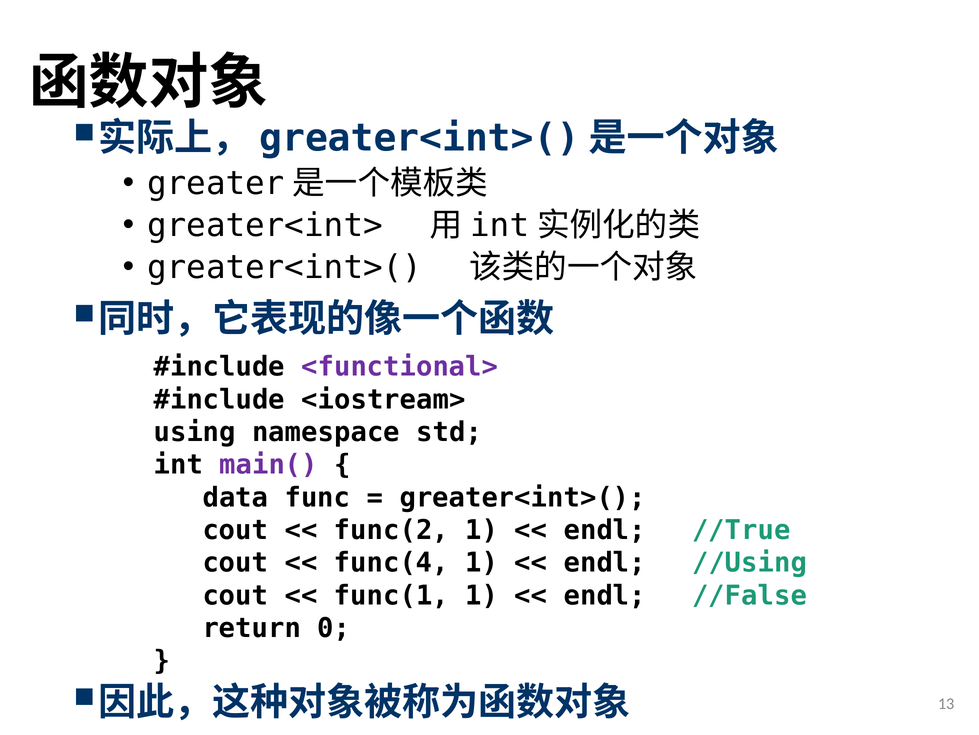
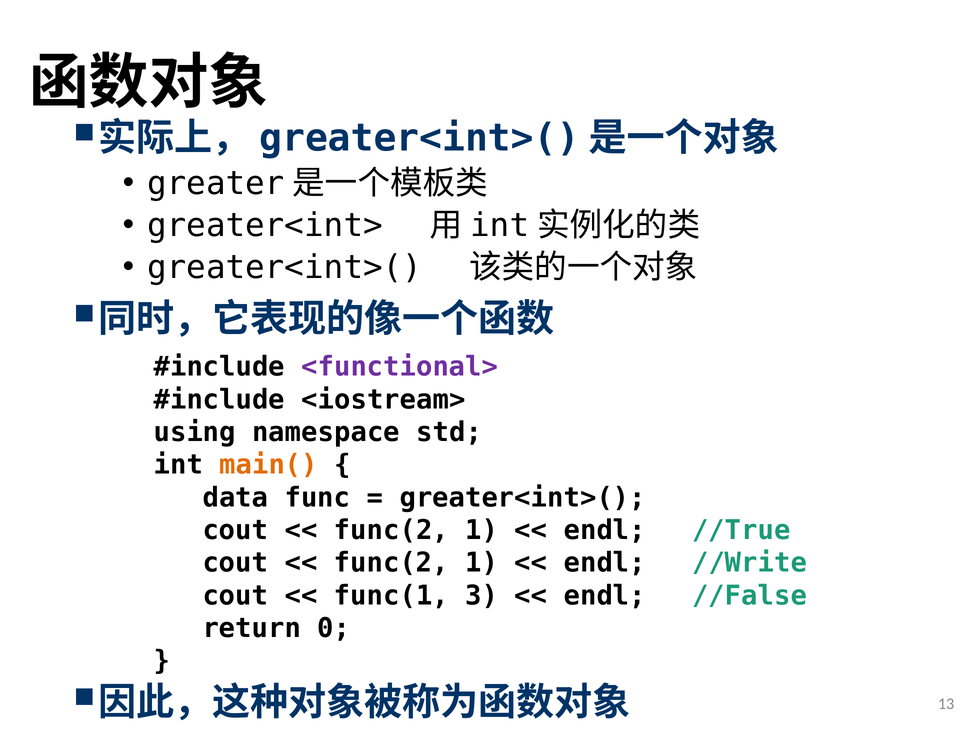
main( colour: purple -> orange (269, 464)
func(4: func(4 -> func(2 (391, 562)
//Using: //Using -> //Write (750, 562)
func(1 1: 1 -> 3 (482, 595)
